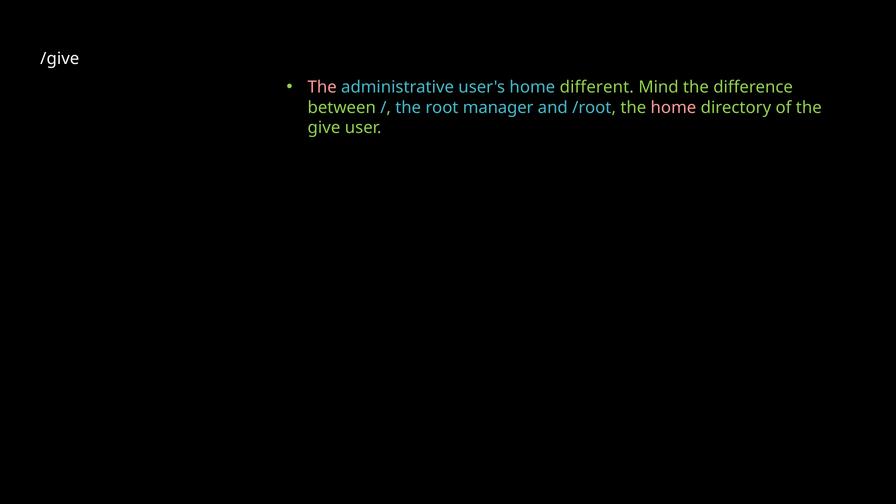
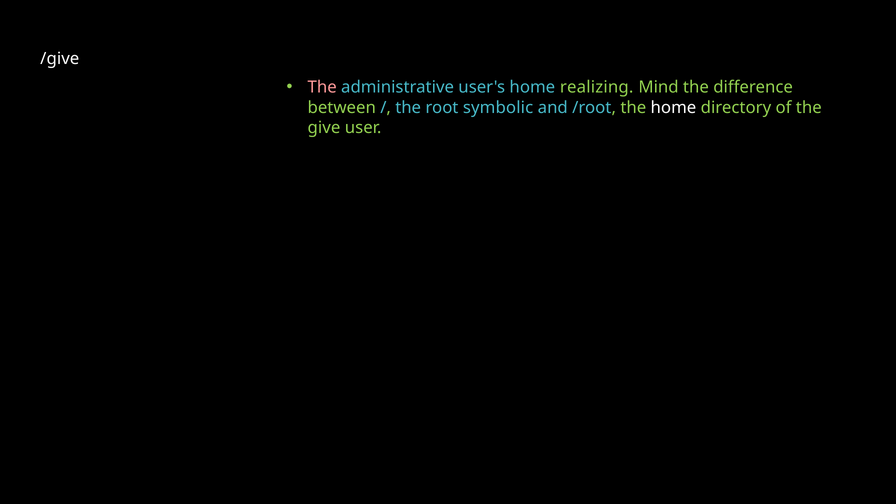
different: different -> realizing (597, 87)
manager: manager -> symbolic (498, 108)
home colour: pink -> white (673, 108)
